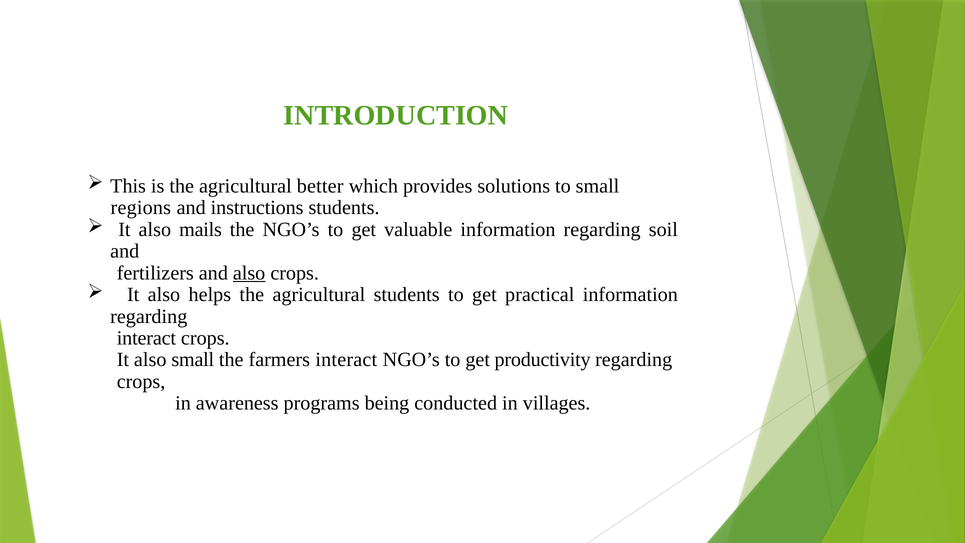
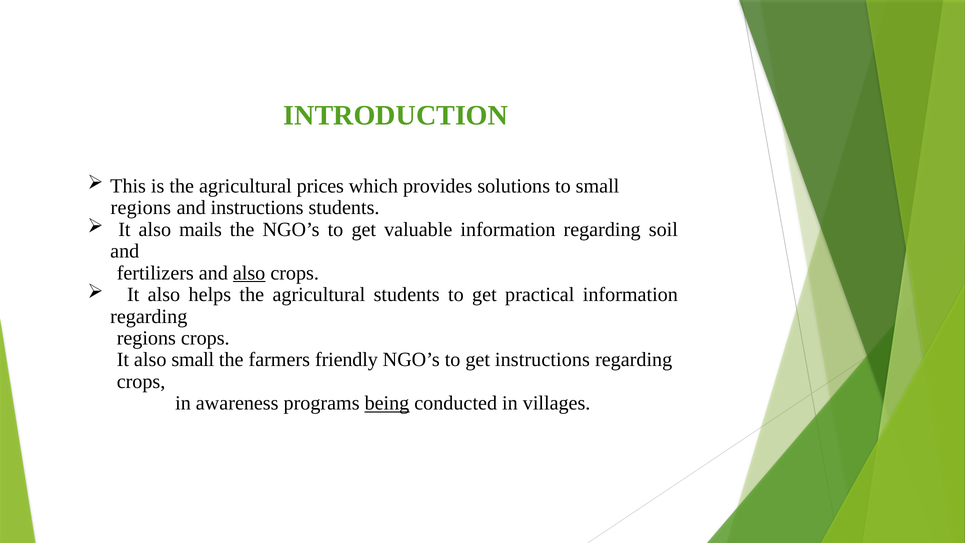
better: better -> prices (320, 186)
interact: interact -> regions (146, 338)
farmers interact: interact -> friendly (346, 360)
get productivity: productivity -> instructions (542, 360)
being underline: none -> present (387, 403)
